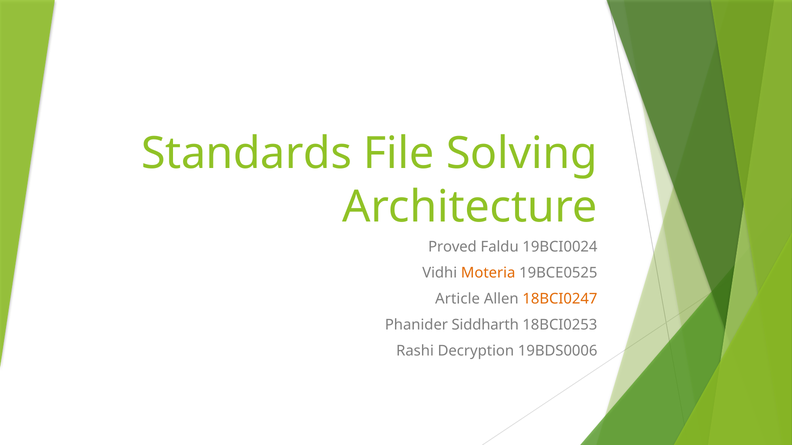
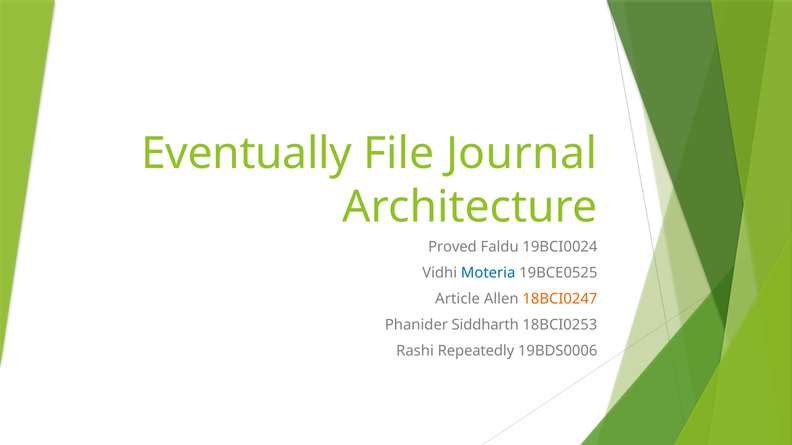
Standards: Standards -> Eventually (247, 154)
Solving: Solving -> Journal (522, 154)
Moteria colour: orange -> blue (488, 273)
Decryption: Decryption -> Repeatedly (476, 351)
